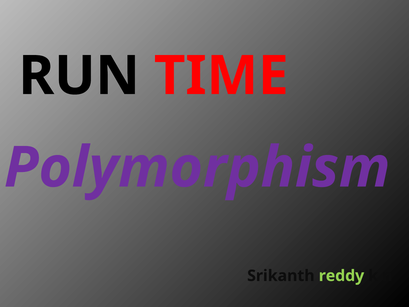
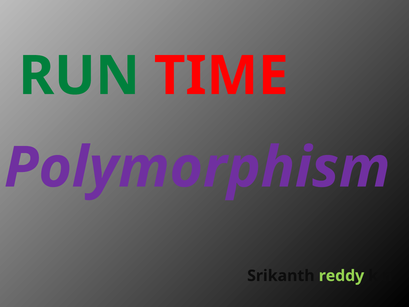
RUN colour: black -> green (79, 76)
